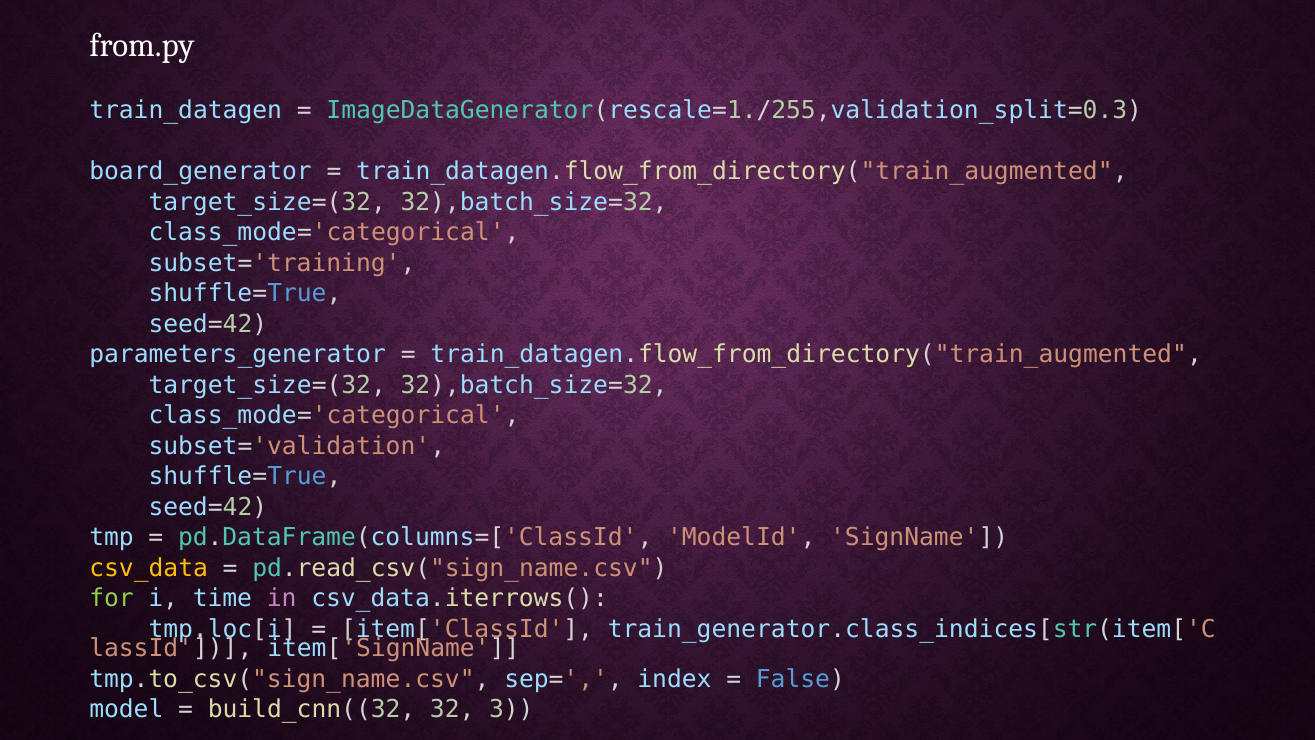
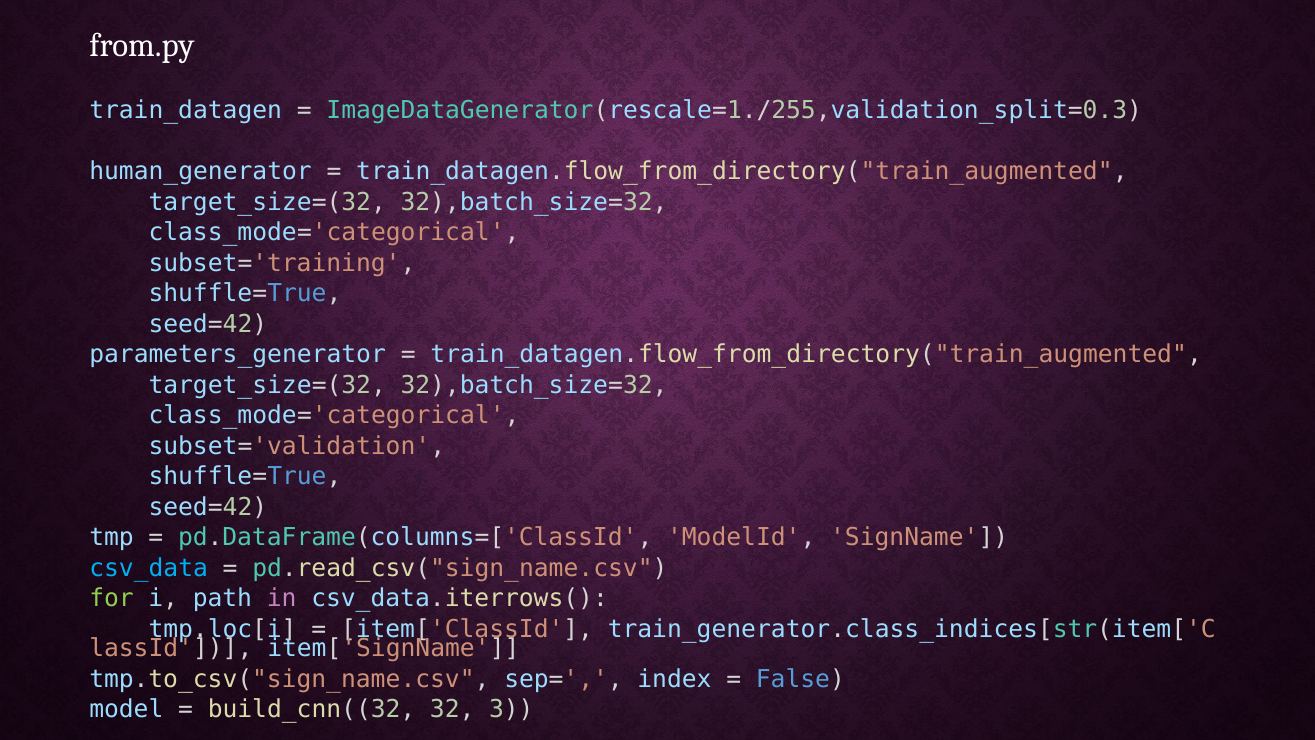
board_generator: board_generator -> human_generator (201, 171)
csv_data colour: yellow -> light blue (149, 568)
time: time -> path (222, 598)
